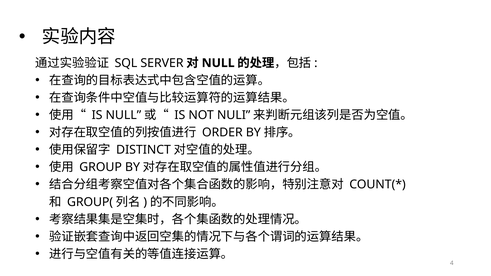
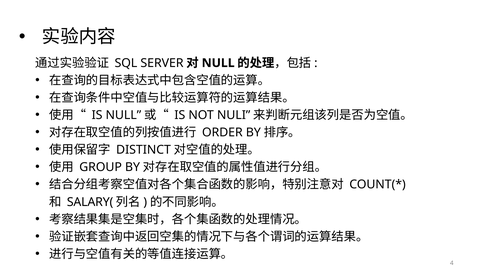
GROUP(: GROUP( -> SALARY( (90, 202)
